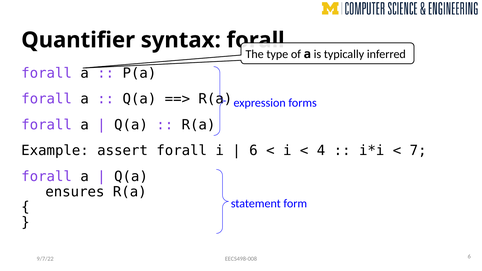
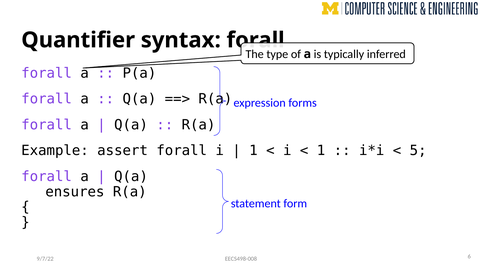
6: 6 -> 1 (253, 151)
4: 4 -> 1 (321, 151)
7: 7 -> 5 (418, 151)
